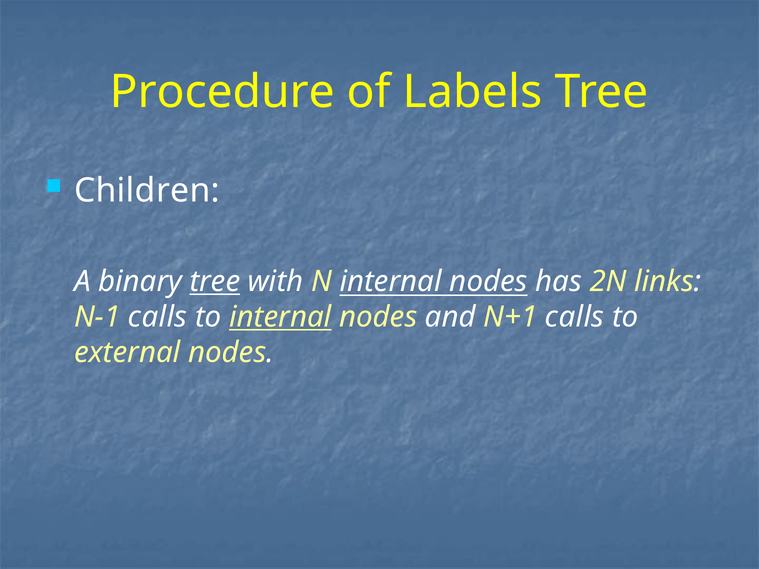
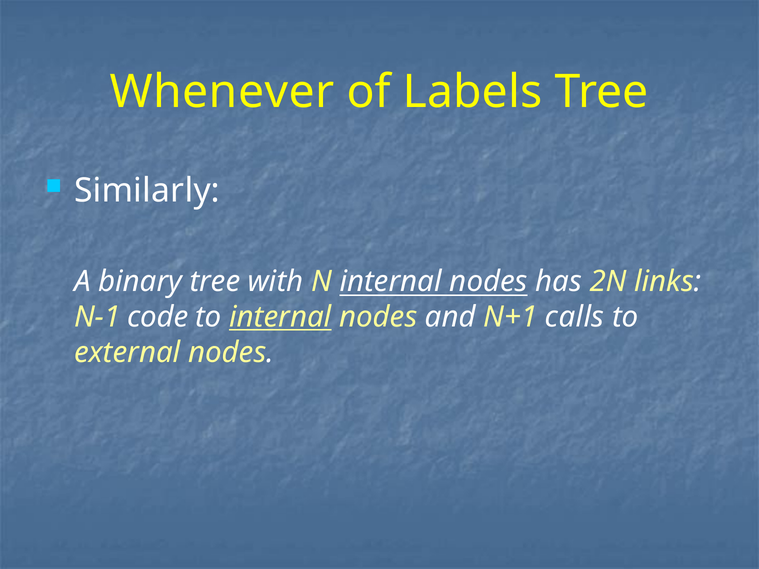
Procedure: Procedure -> Whenever (222, 92)
Children: Children -> Similarly (147, 191)
tree underline: present -> none (215, 282)
N-1 calls: calls -> code (158, 317)
